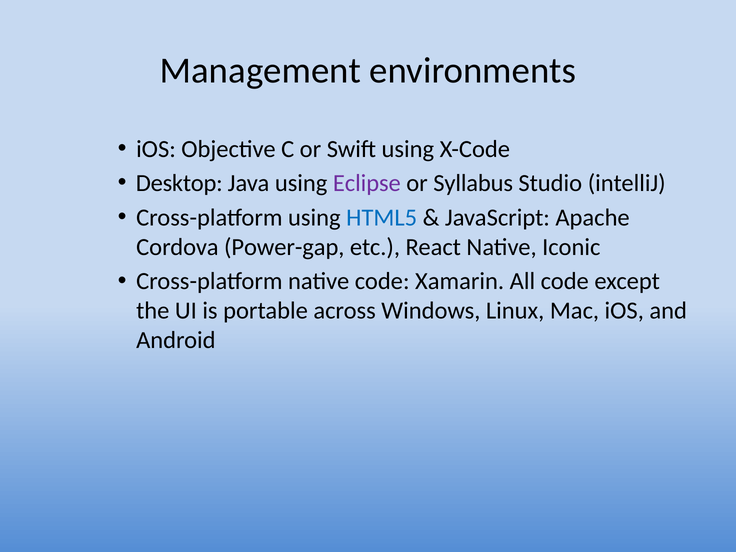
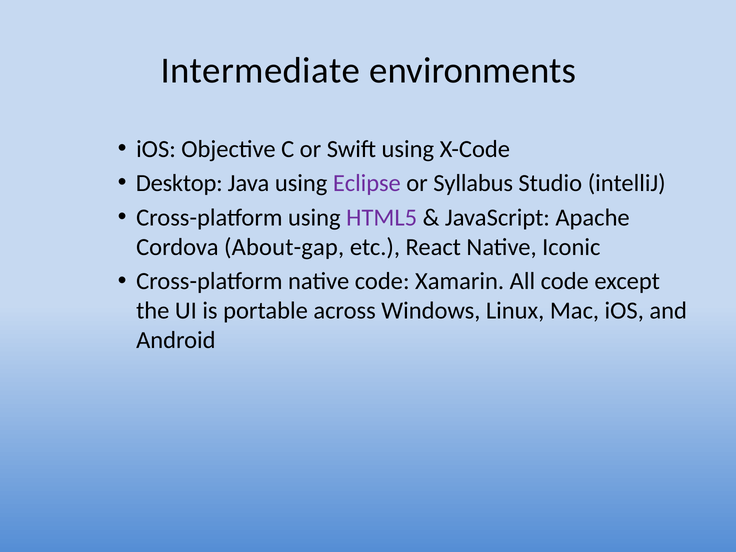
Management: Management -> Intermediate (260, 71)
HTML5 colour: blue -> purple (382, 218)
Power-gap: Power-gap -> About-gap (284, 247)
